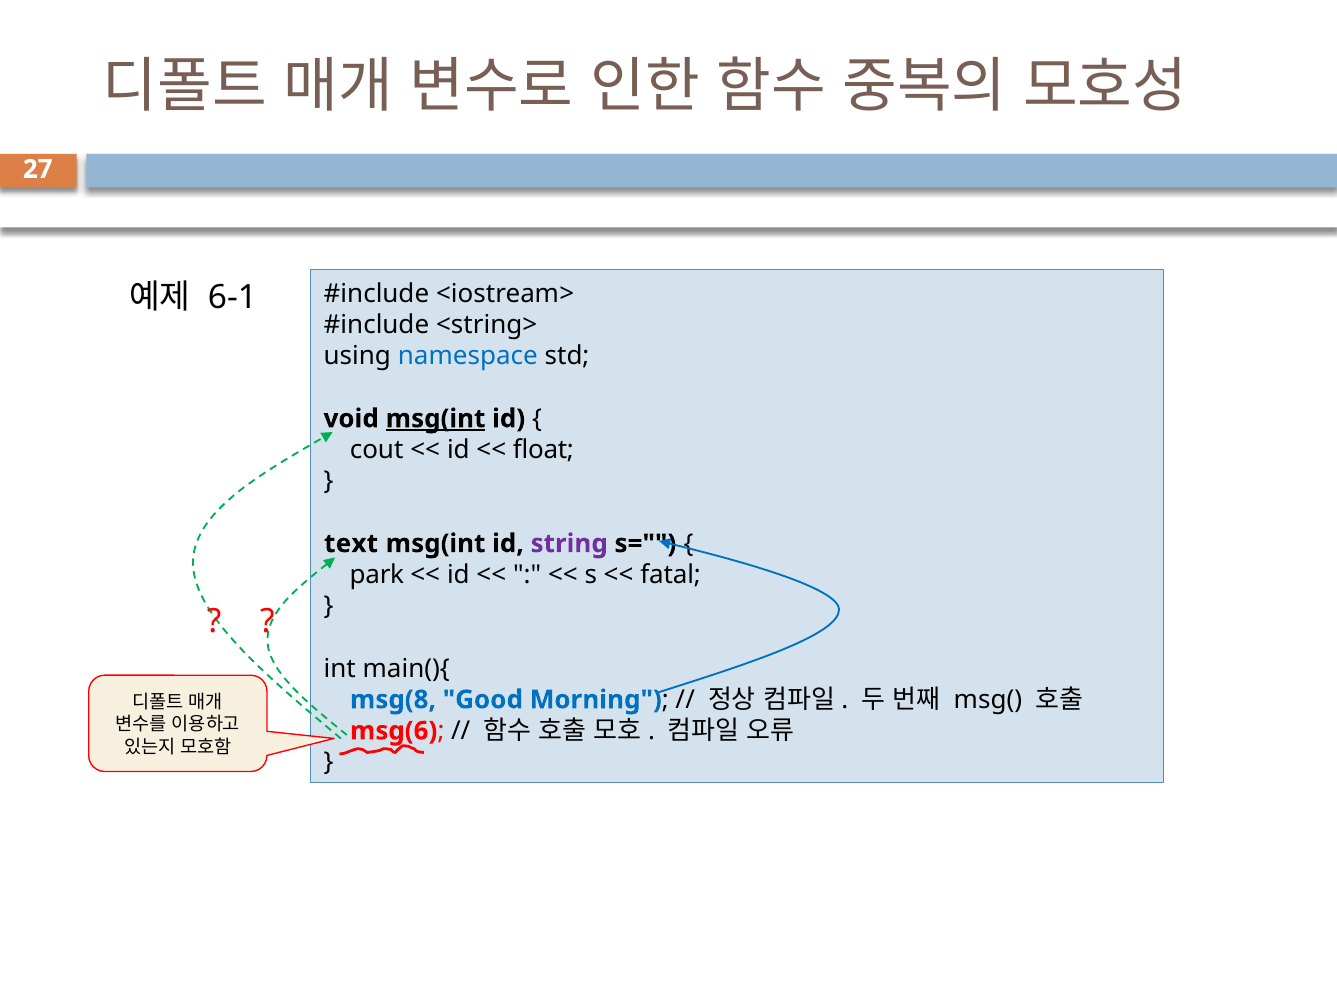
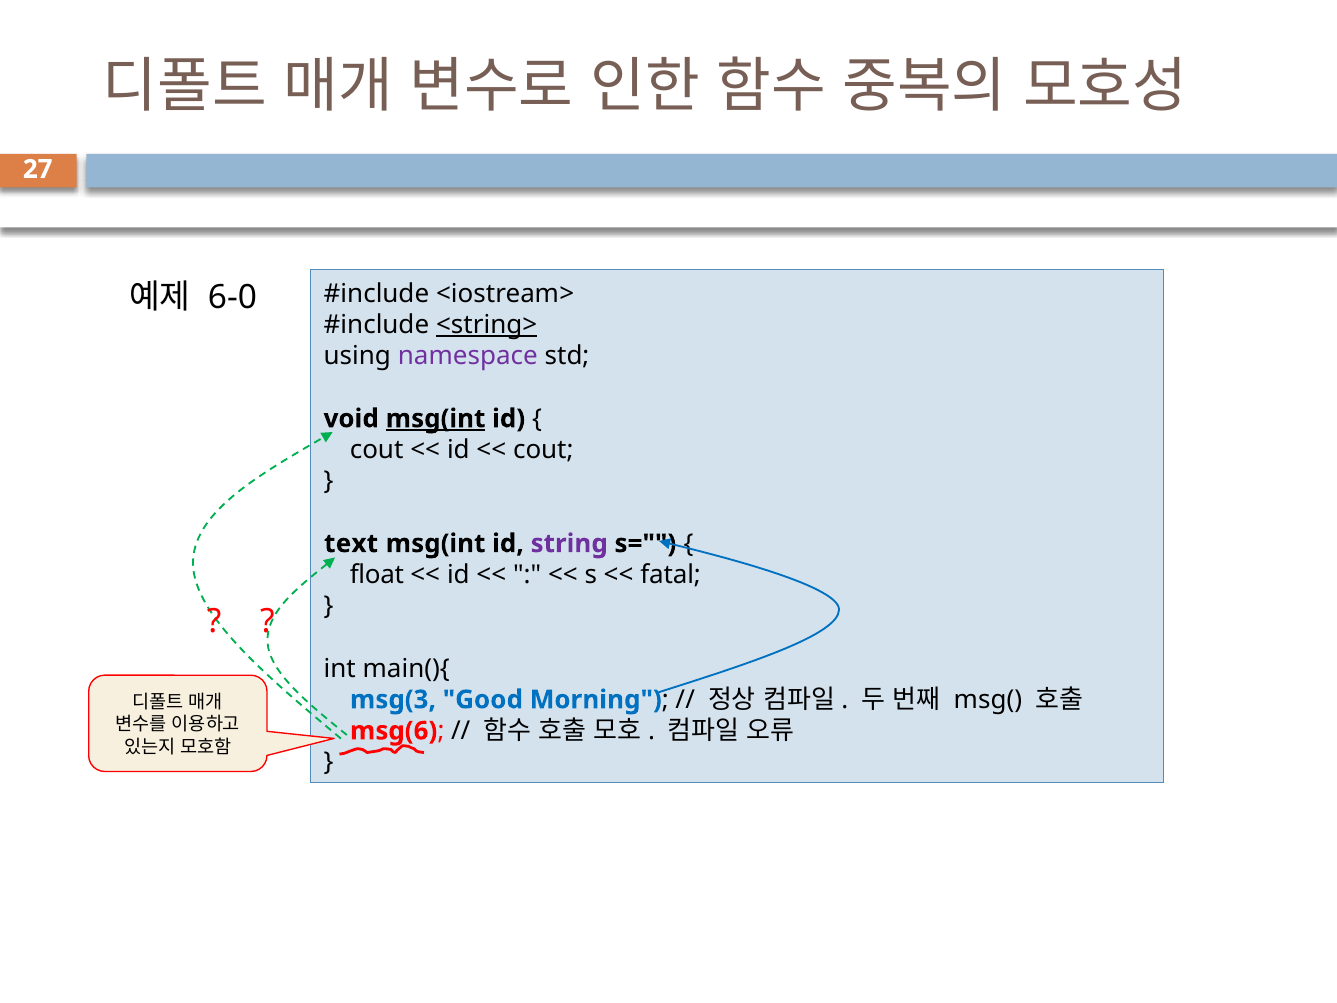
6-1: 6-1 -> 6-0 (232, 297)
<string> underline: none -> present (487, 325)
namespace colour: blue -> purple (468, 356)
float: float -> cout (543, 450)
park: park -> float (377, 575)
msg(8: msg(8 -> msg(3 (393, 700)
